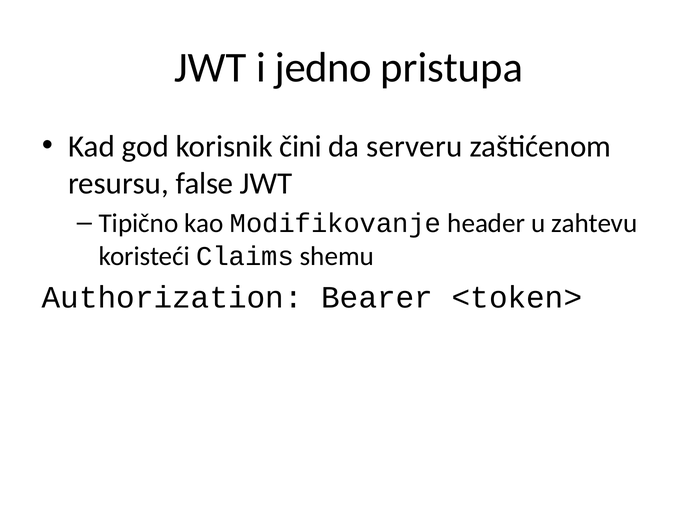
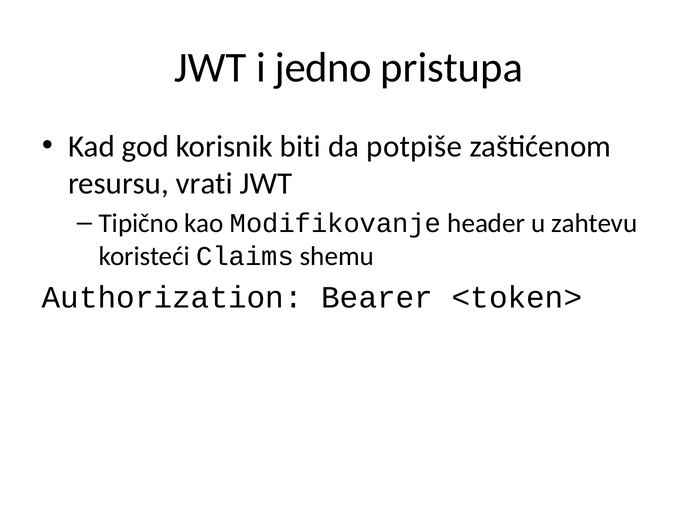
čini: čini -> biti (300, 146)
serveru: serveru -> potpiše (414, 146)
false: false -> vrati (204, 184)
